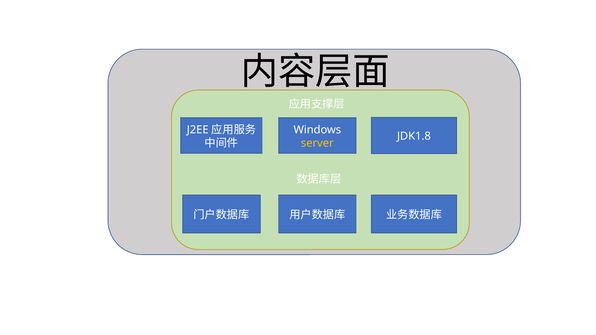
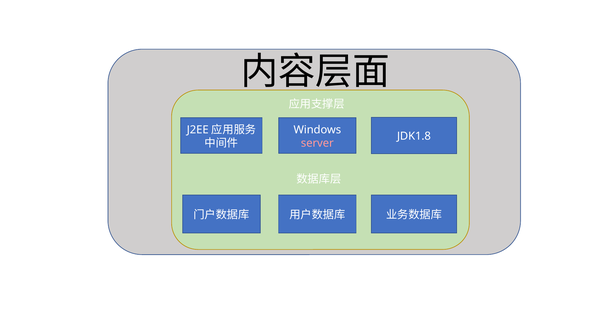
server colour: yellow -> pink (317, 143)
